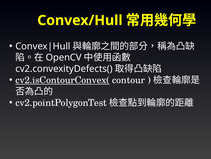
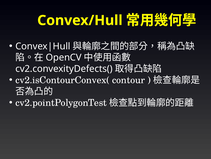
cv2.isContourConvex( underline: present -> none (62, 80)
